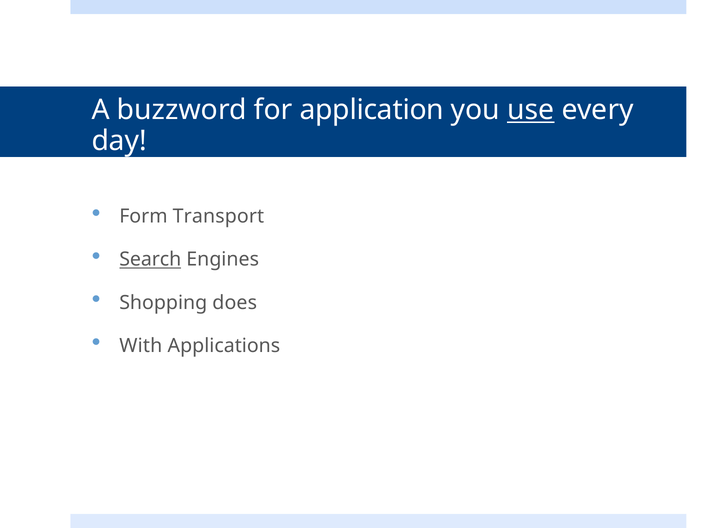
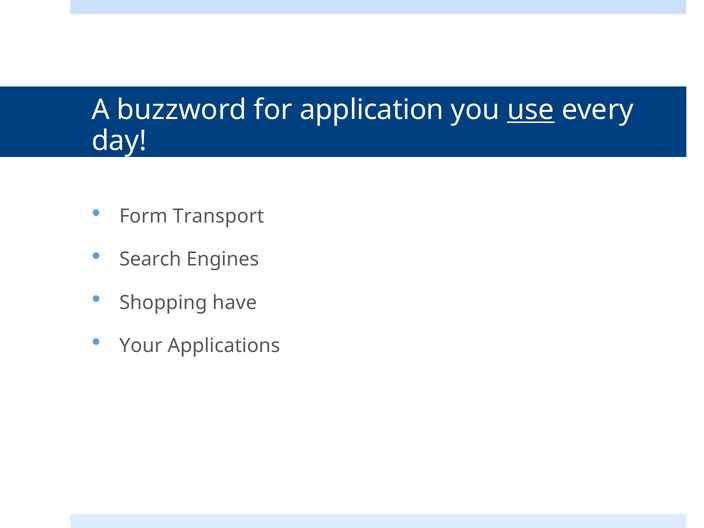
Search underline: present -> none (150, 260)
does: does -> have (235, 303)
With: With -> Your (141, 346)
